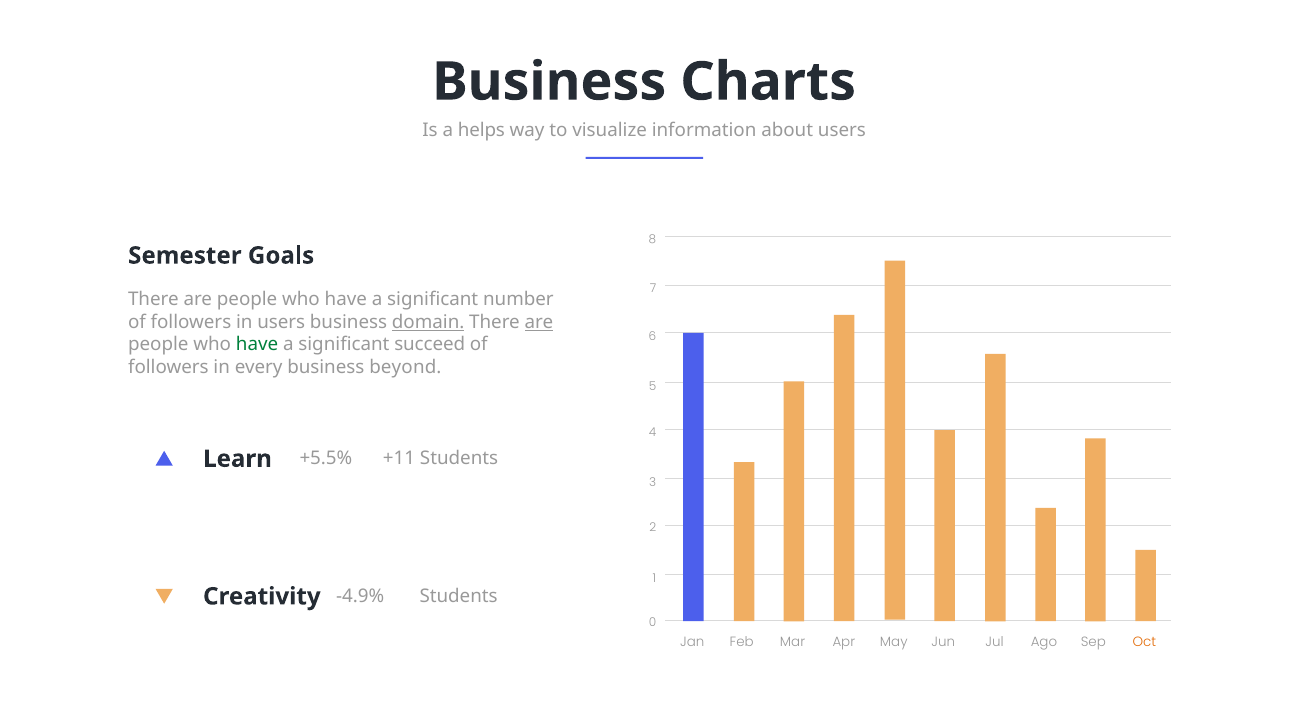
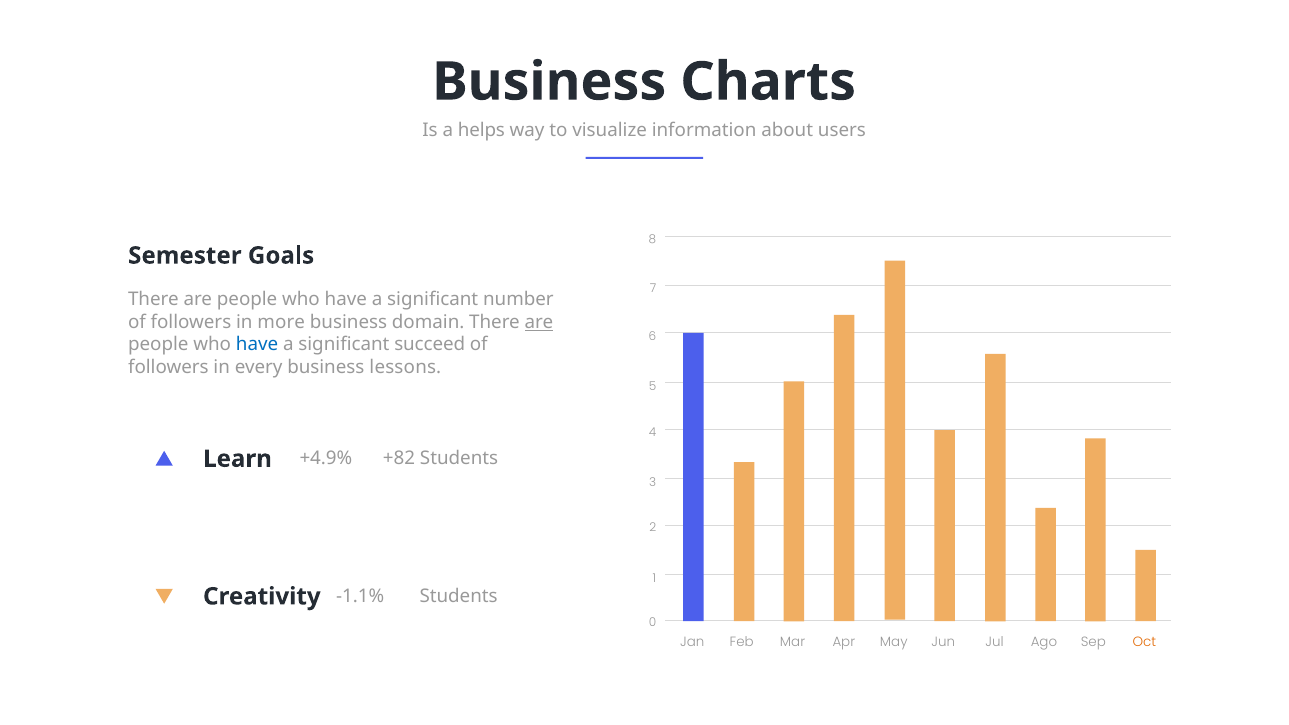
in users: users -> more (281, 322)
domain underline: present -> none (428, 322)
have colour: green -> blue (257, 345)
beyond: beyond -> lessons (405, 367)
+5.5%: +5.5% -> +4.9% (326, 458)
+11: +11 -> +82 (399, 458)
-4.9%: -4.9% -> -1.1% (360, 596)
